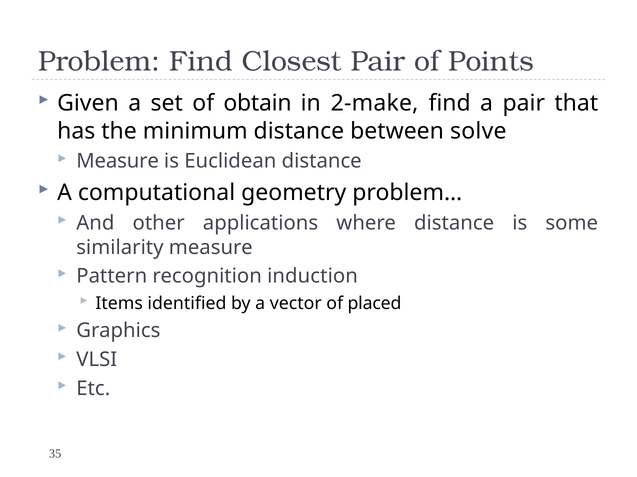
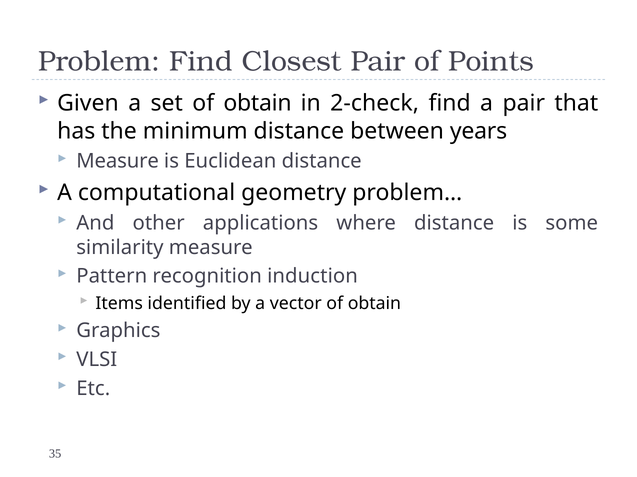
2-make: 2-make -> 2-check (375, 104)
solve: solve -> years (479, 131)
vector of placed: placed -> obtain (374, 304)
